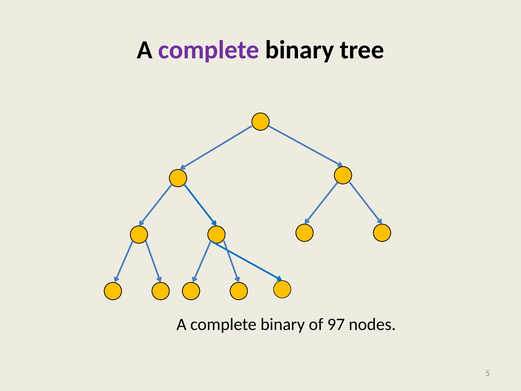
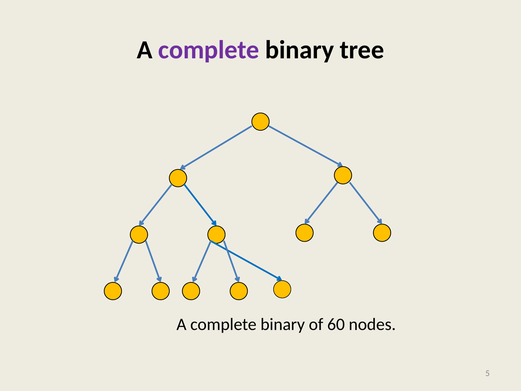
97: 97 -> 60 (336, 324)
